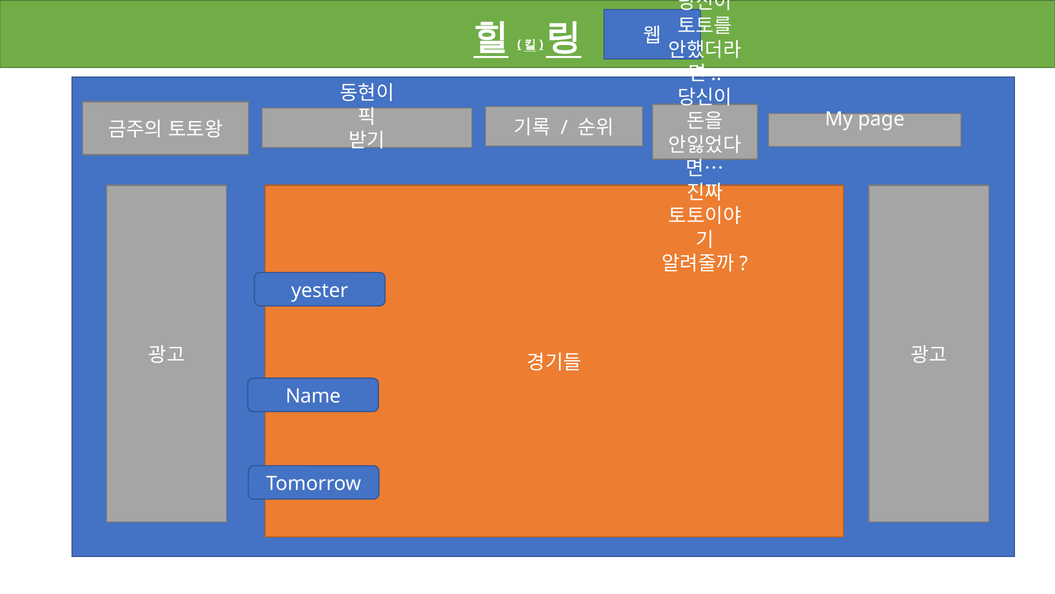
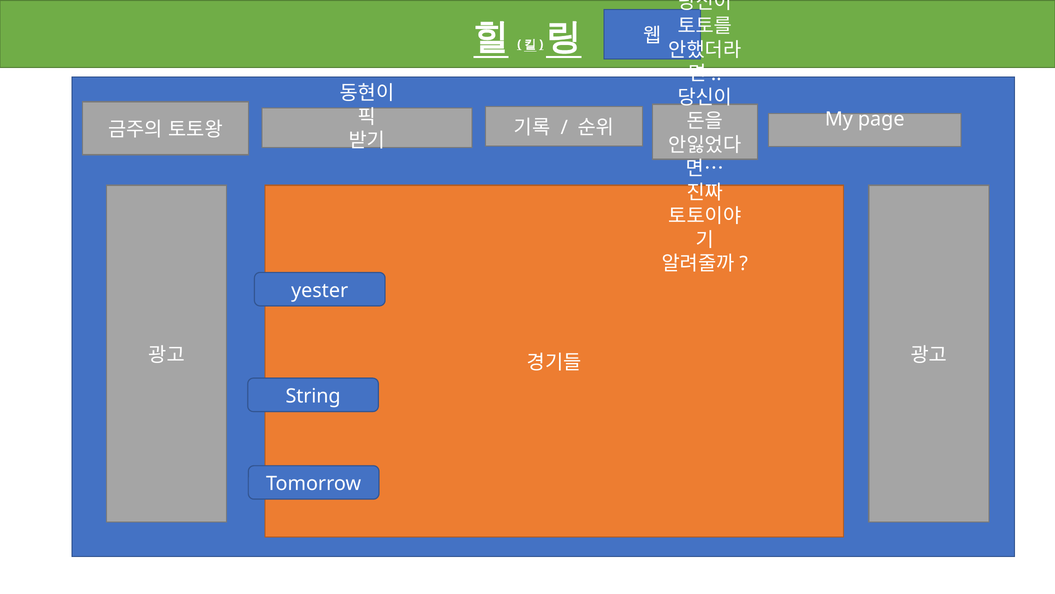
Name: Name -> String (313, 396)
